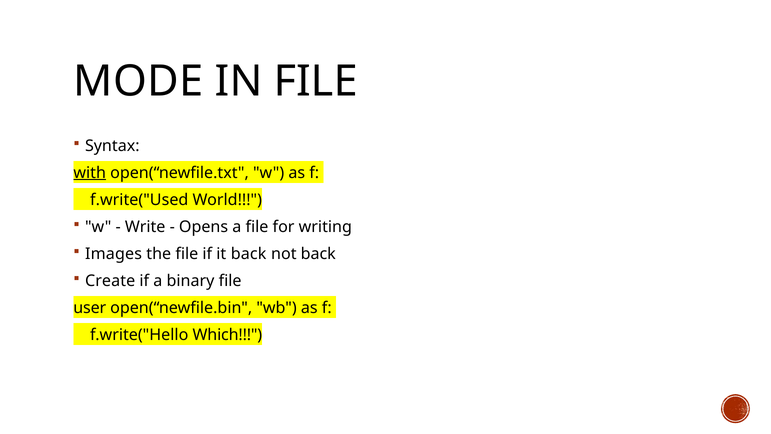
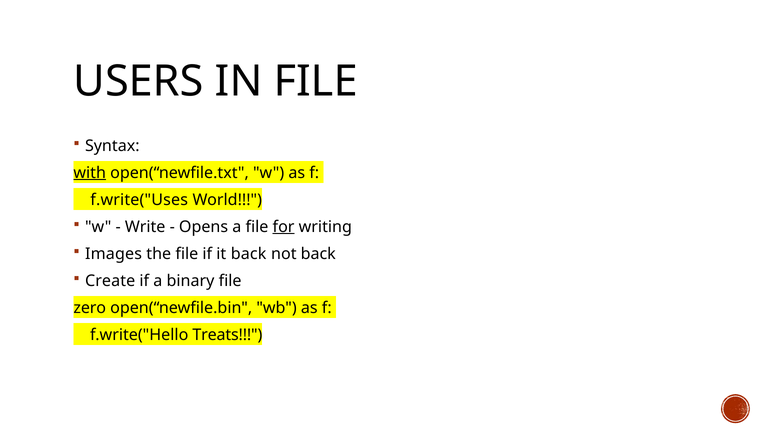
MODE: MODE -> USERS (139, 81)
f.write("Used: f.write("Used -> f.write("Uses (139, 200)
for underline: none -> present (284, 227)
user: user -> zero (90, 307)
Which: Which -> Treats (227, 334)
